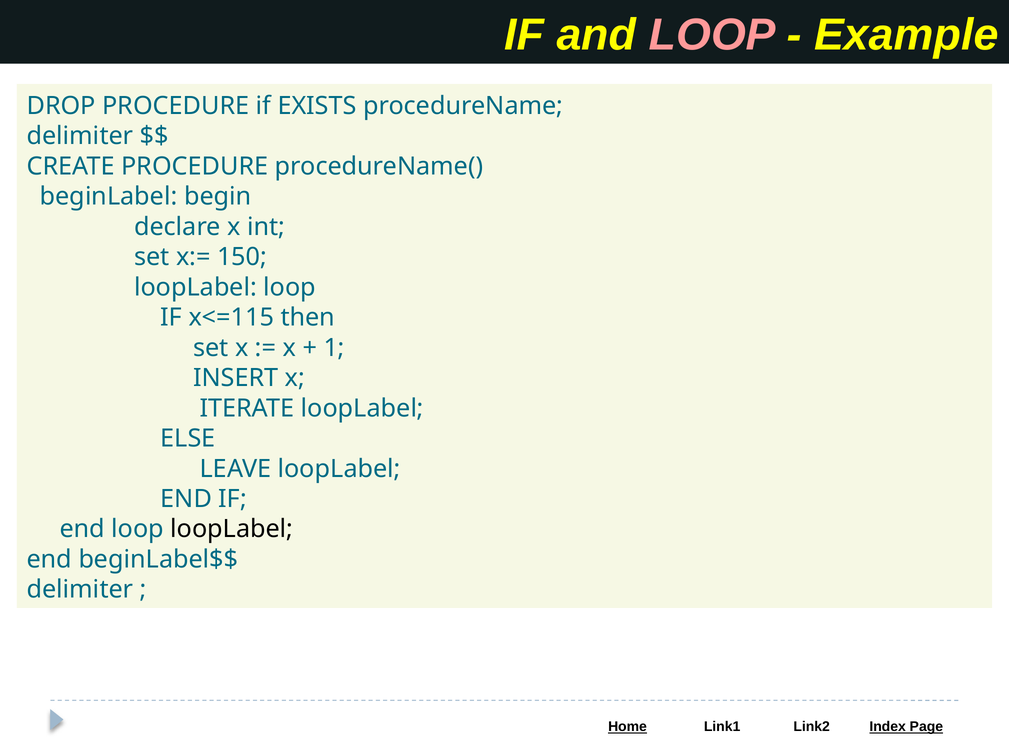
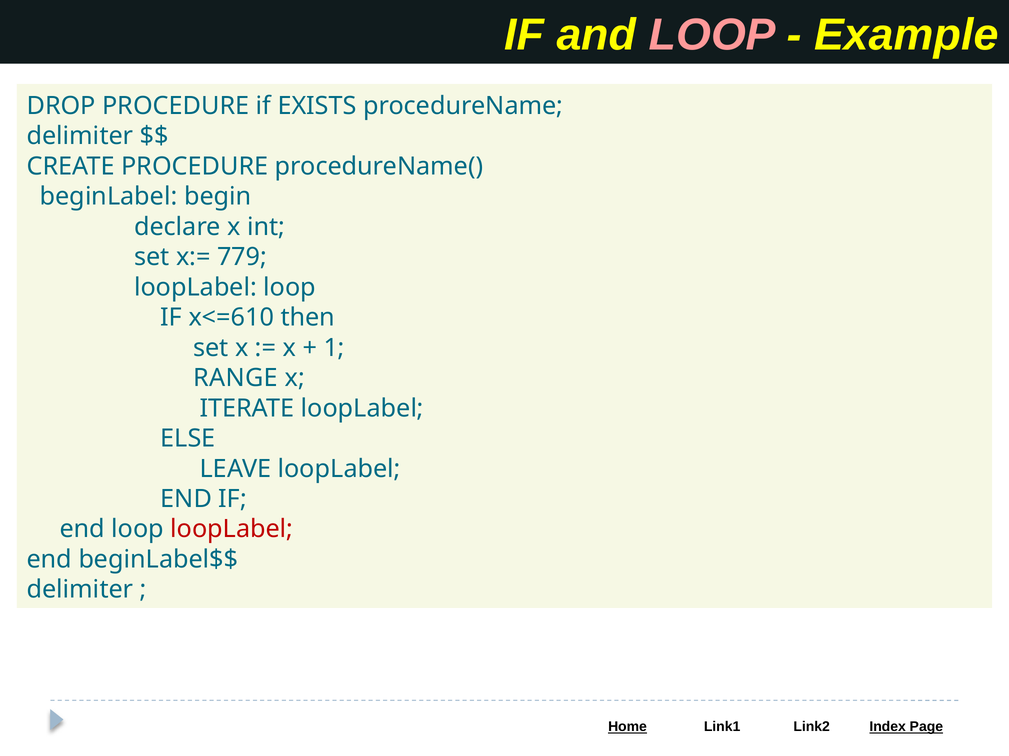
150: 150 -> 779 (242, 257)
x<=115: x<=115 -> x<=610 (231, 318)
INSERT: INSERT -> RANGE (236, 378)
loopLabel colour: black -> red (232, 530)
